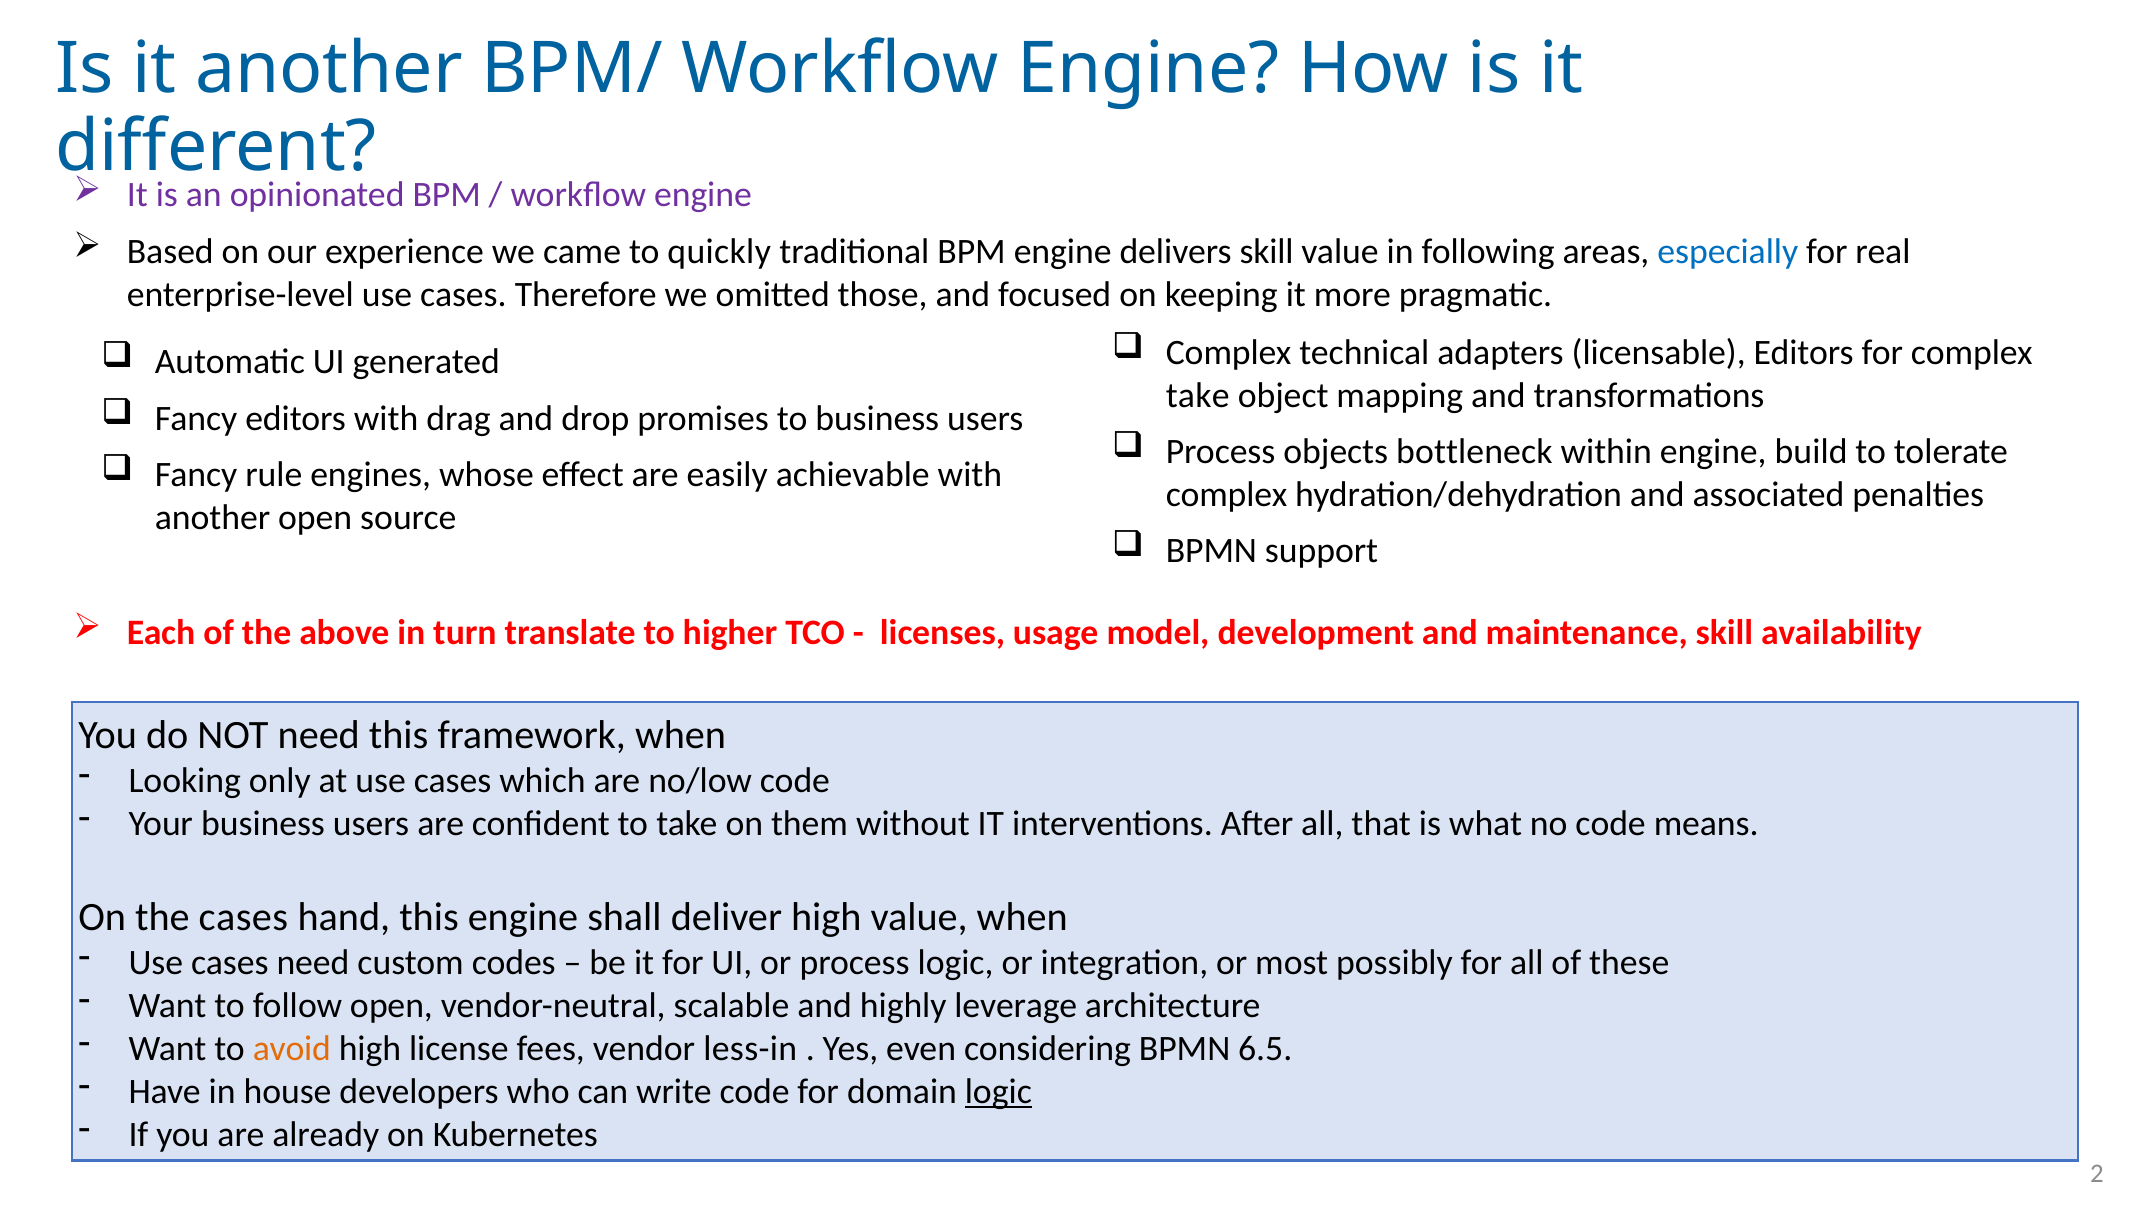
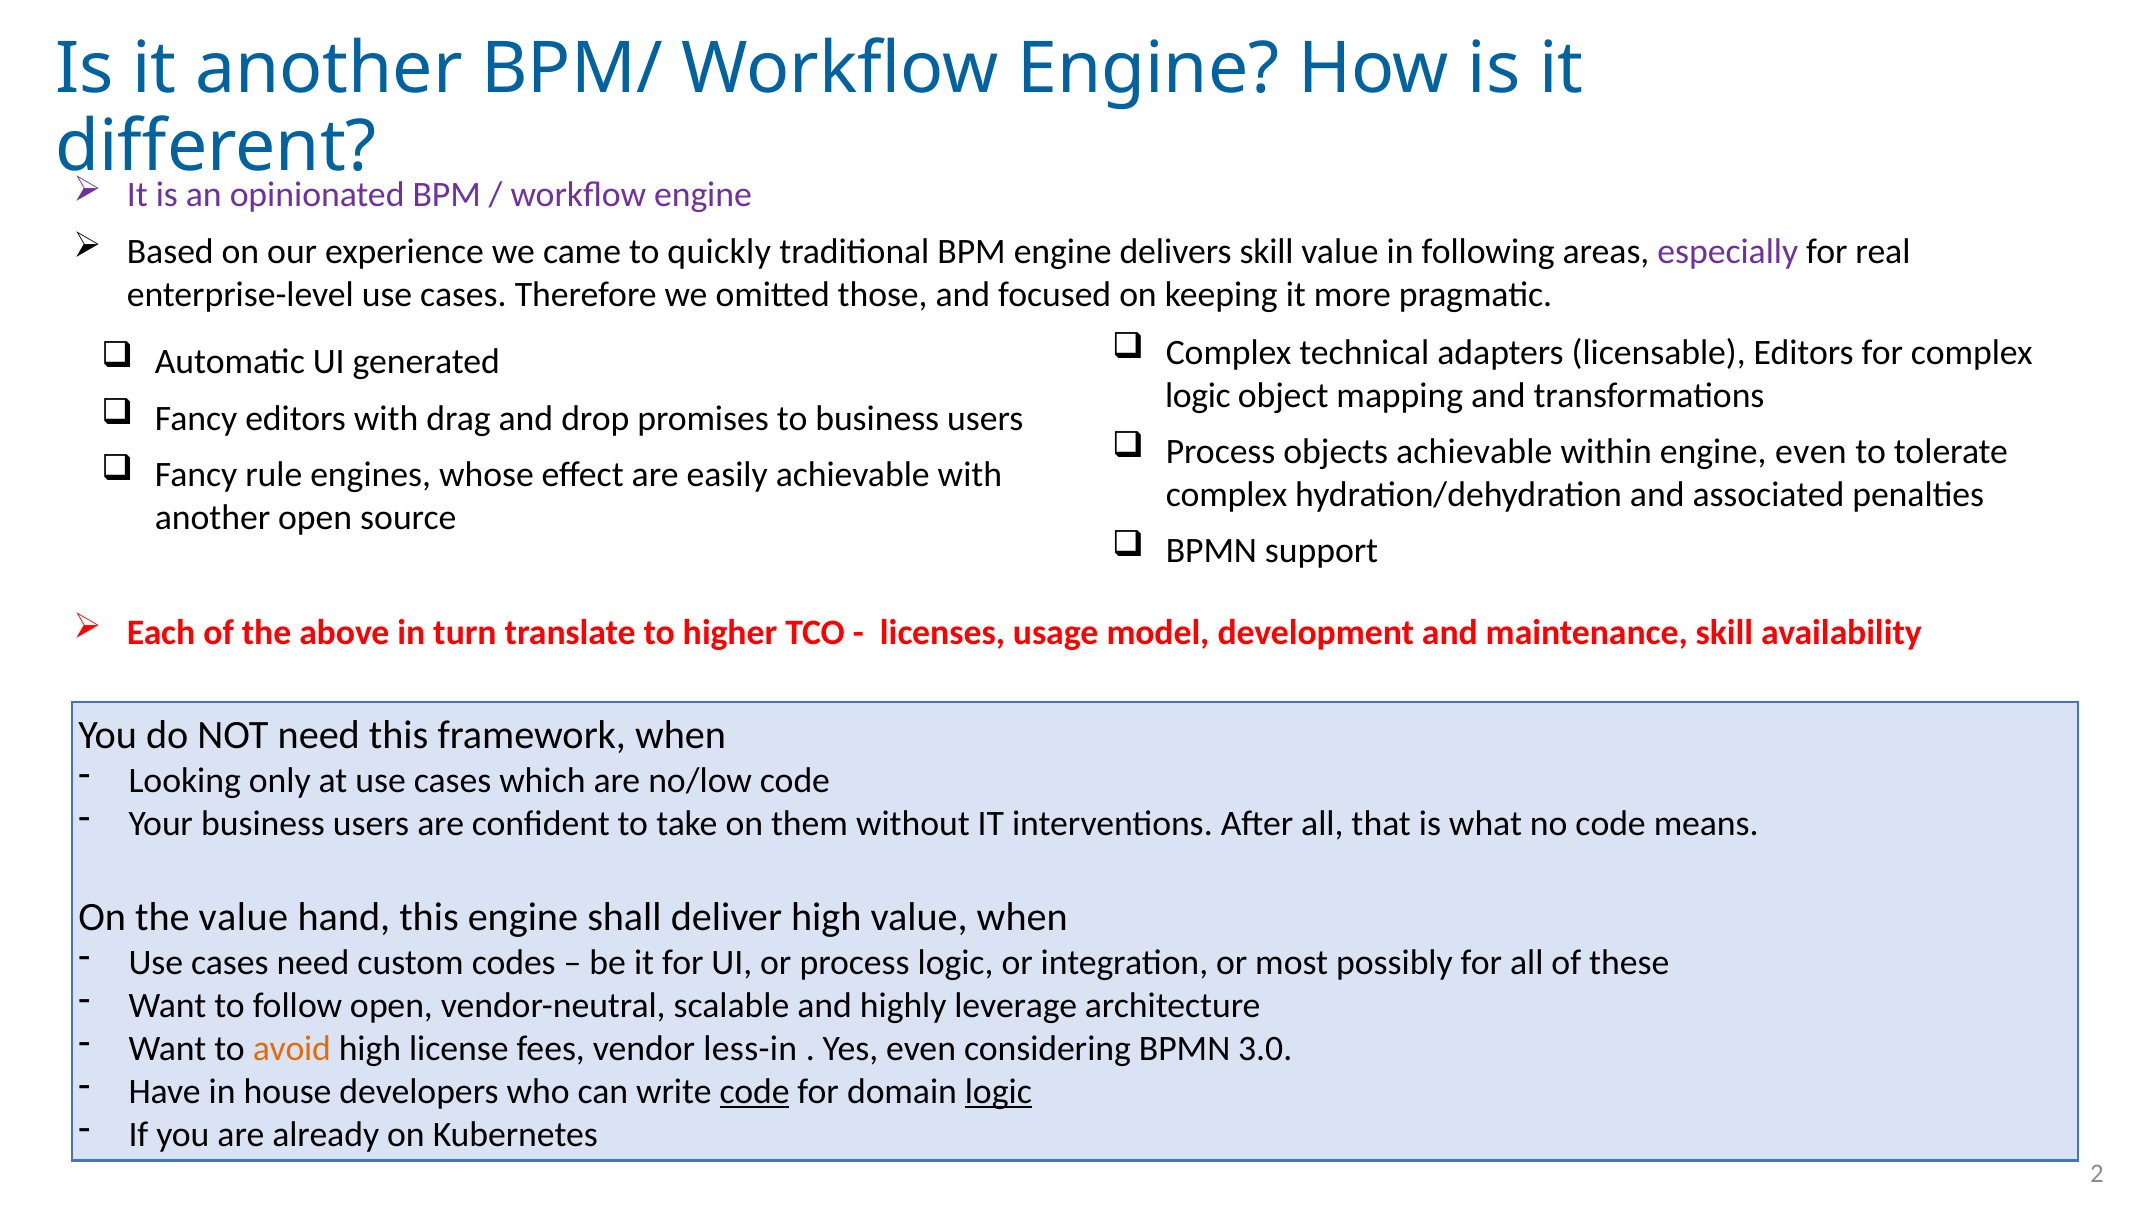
especially colour: blue -> purple (1728, 252)
take: take -> logic (1198, 395)
objects bottleneck: bottleneck -> achievable (1474, 452)
engine build: build -> even (1811, 452)
the cases: cases -> value (243, 918)
6.5: 6.5 -> 3.0 (1265, 1049)
code underline: none -> present (755, 1092)
